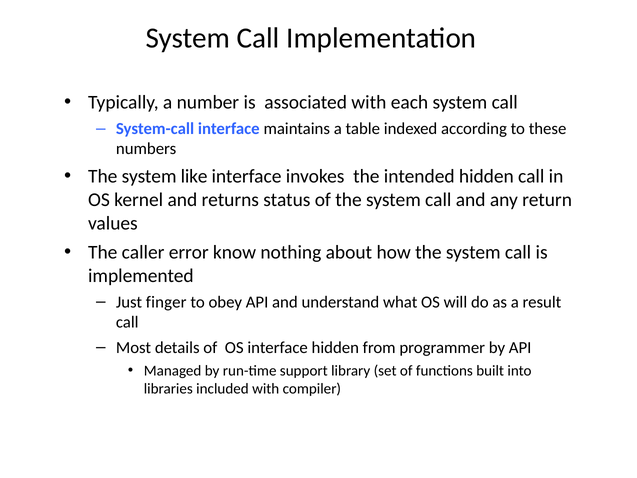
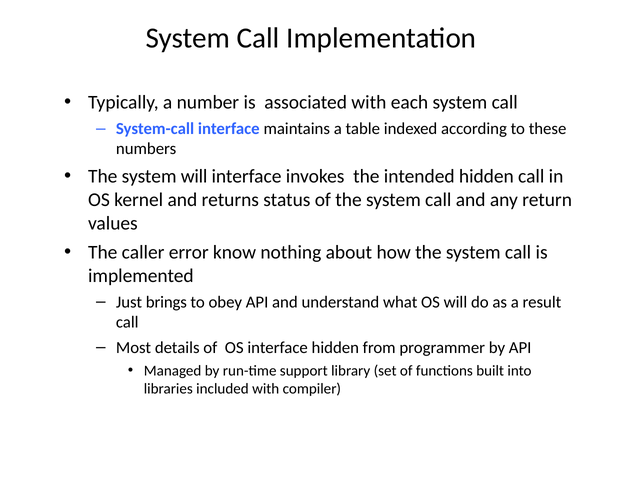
system like: like -> will (194, 176)
finger: finger -> brings (166, 302)
